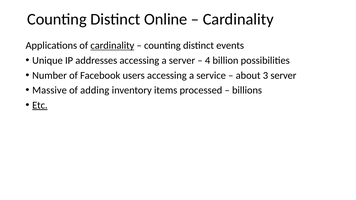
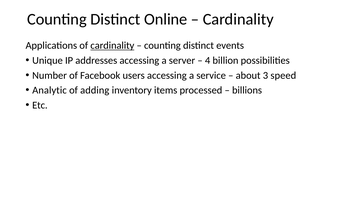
3 server: server -> speed (283, 75)
Massive: Massive -> Analytic (50, 90)
Etc underline: present -> none (40, 105)
